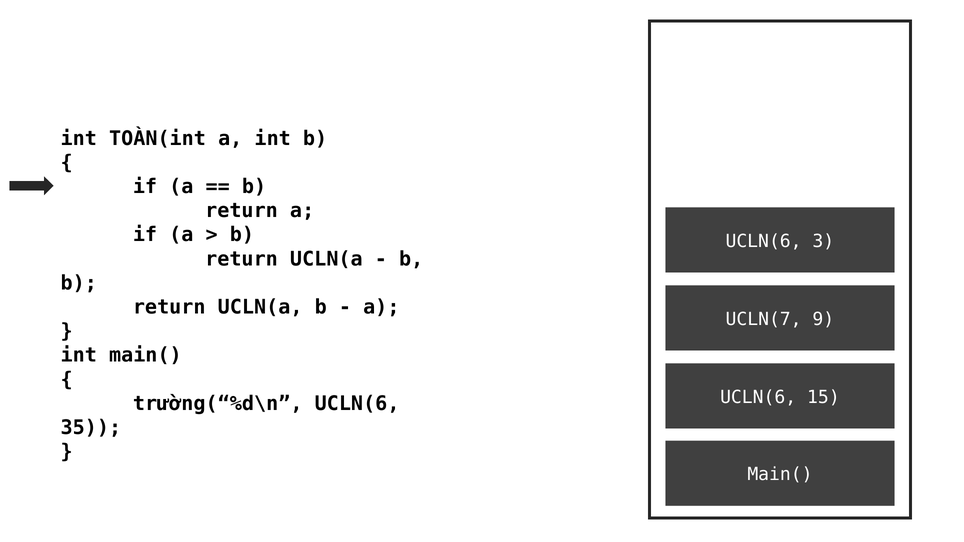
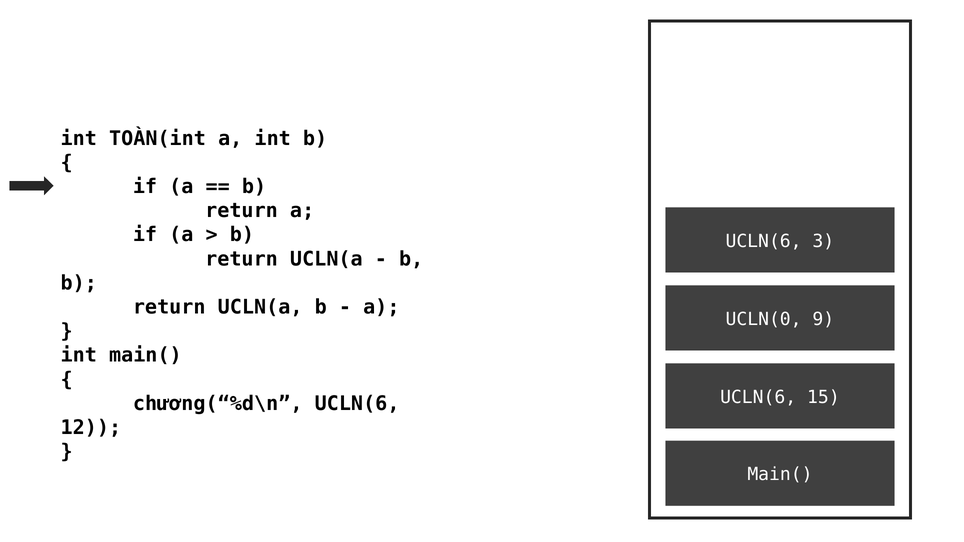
UCLN(7: UCLN(7 -> UCLN(0 (764, 319)
trường(“%d\n: trường(“%d\n -> chương(“%d\n (218, 404)
35: 35 -> 12 (91, 428)
